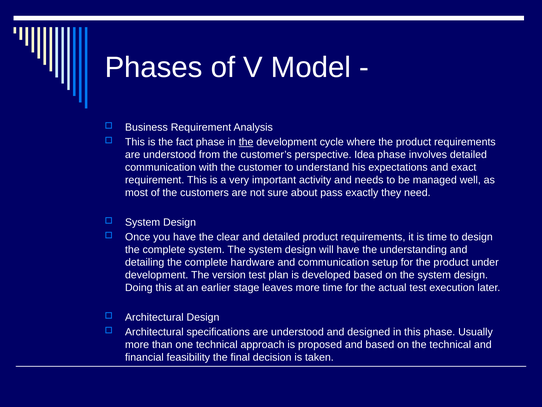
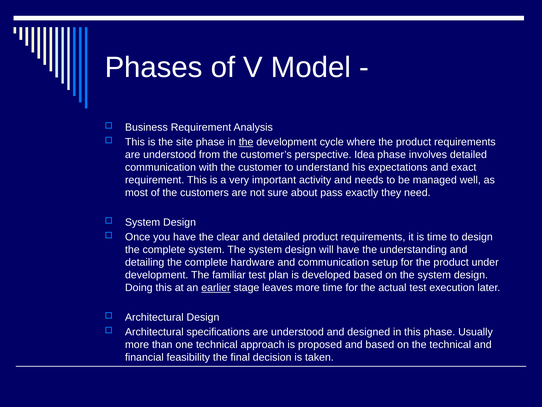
fact: fact -> site (184, 142)
version: version -> familiar (229, 275)
earlier underline: none -> present (216, 287)
